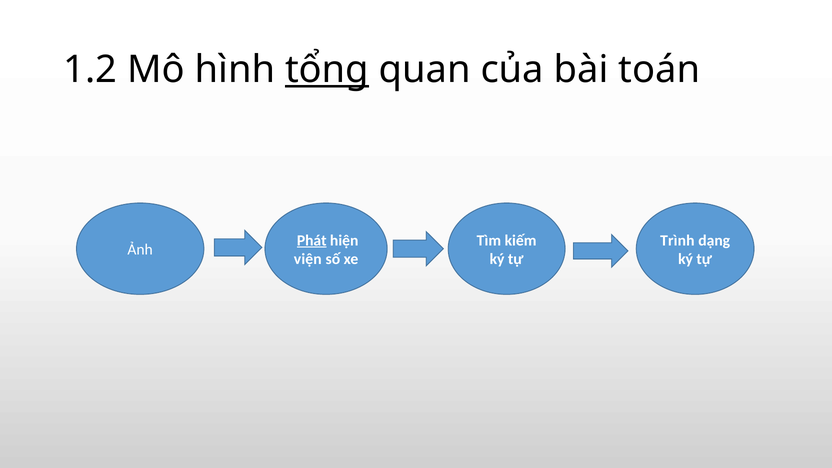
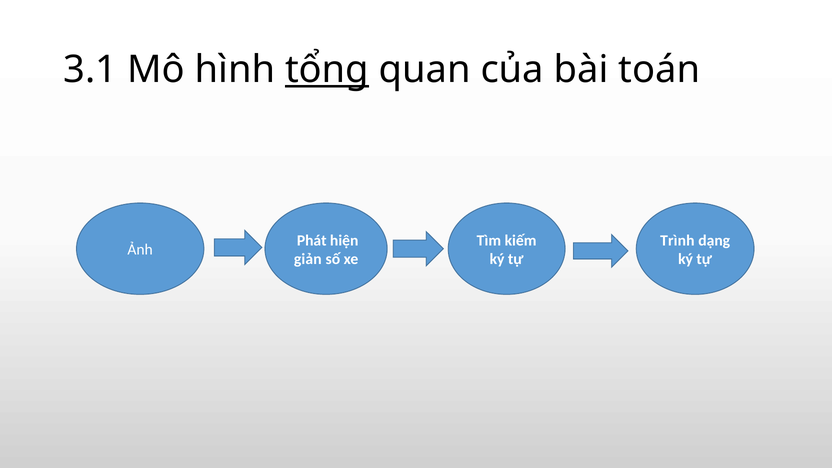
1.2: 1.2 -> 3.1 (90, 70)
Phát underline: present -> none (312, 240)
viện: viện -> giản (308, 259)
